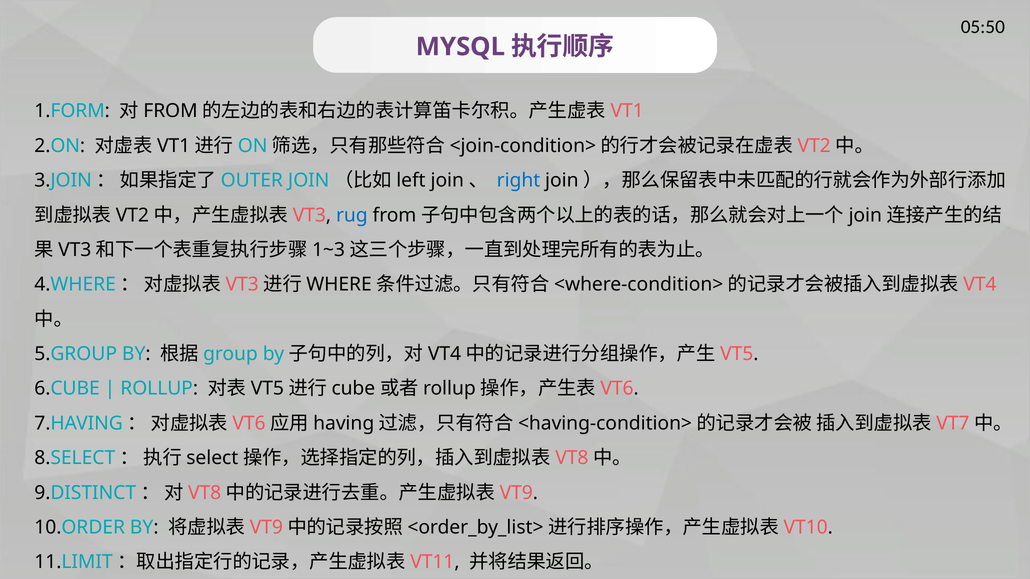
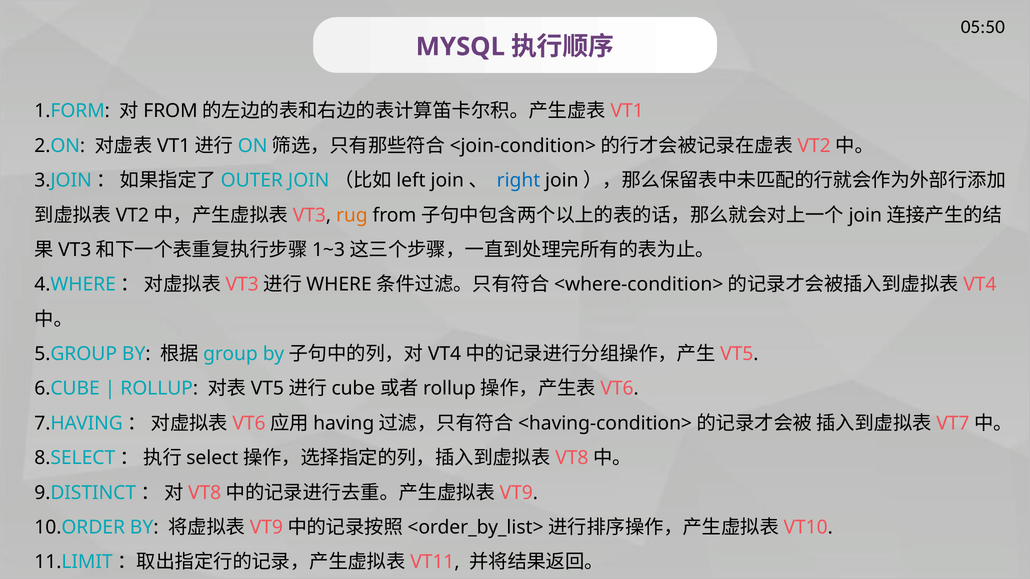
rug colour: blue -> orange (352, 215)
